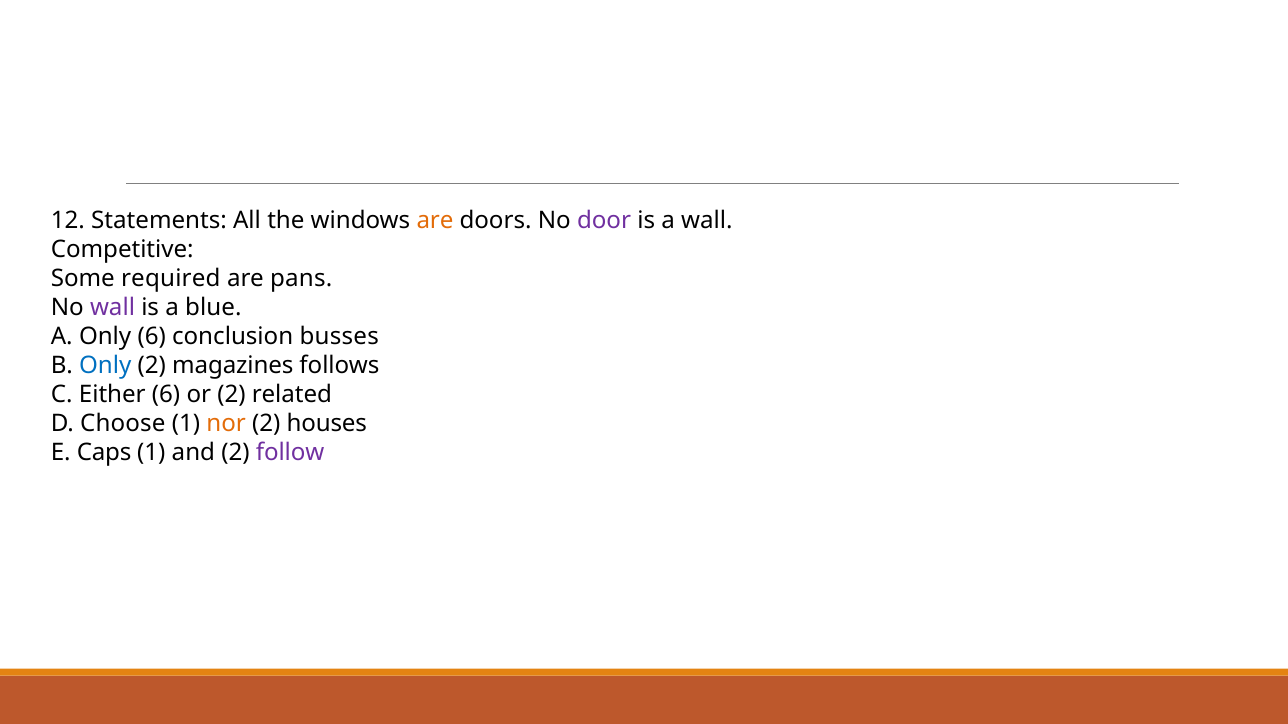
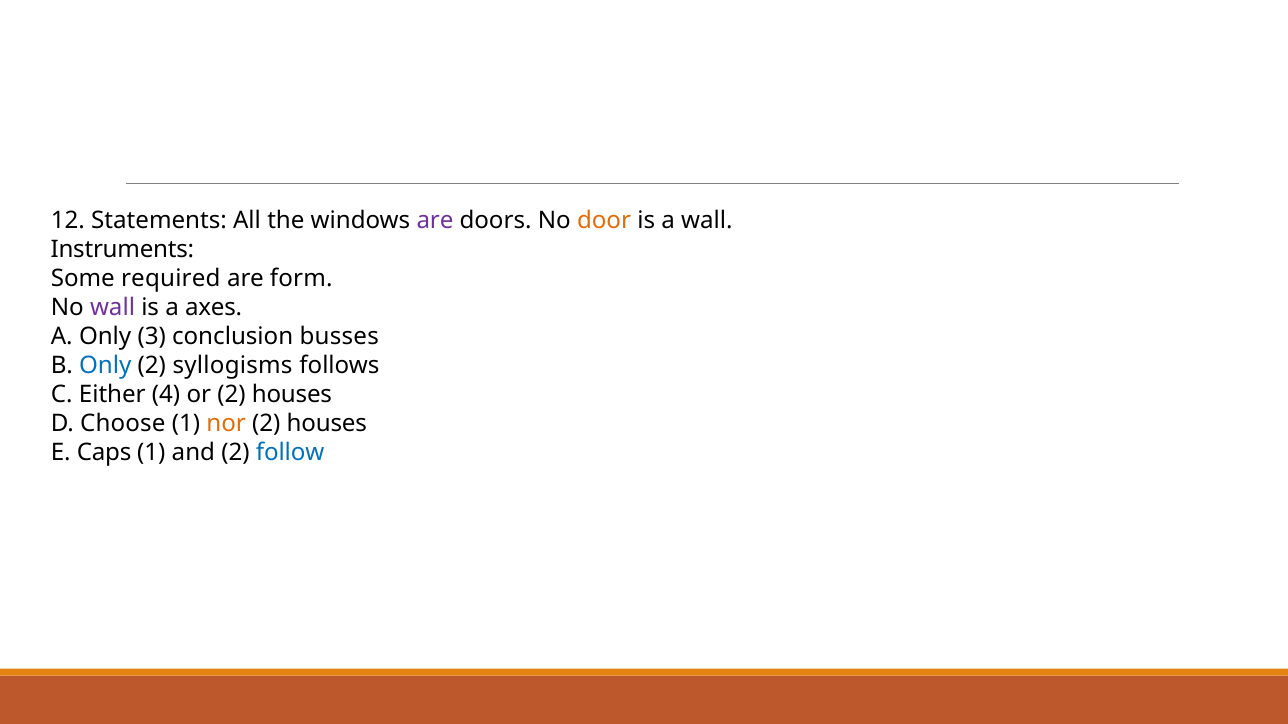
are colour: orange -> purple (435, 221)
door colour: purple -> orange (604, 221)
Competitive: Competitive -> Instruments (122, 250)
pans: pans -> form (301, 279)
blue: blue -> axes (214, 308)
Only 6: 6 -> 3 (152, 337)
magazines: magazines -> syllogisms (233, 366)
Either 6: 6 -> 4 (166, 395)
or 2 related: related -> houses (292, 395)
follow colour: purple -> blue (290, 452)
